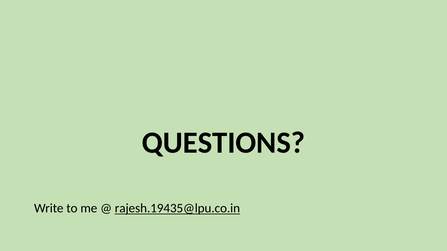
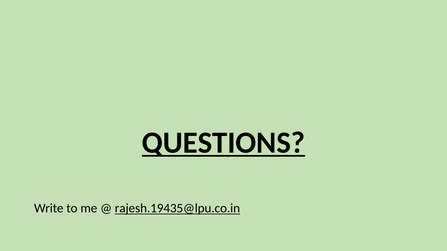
QUESTIONS underline: none -> present (223, 143)
